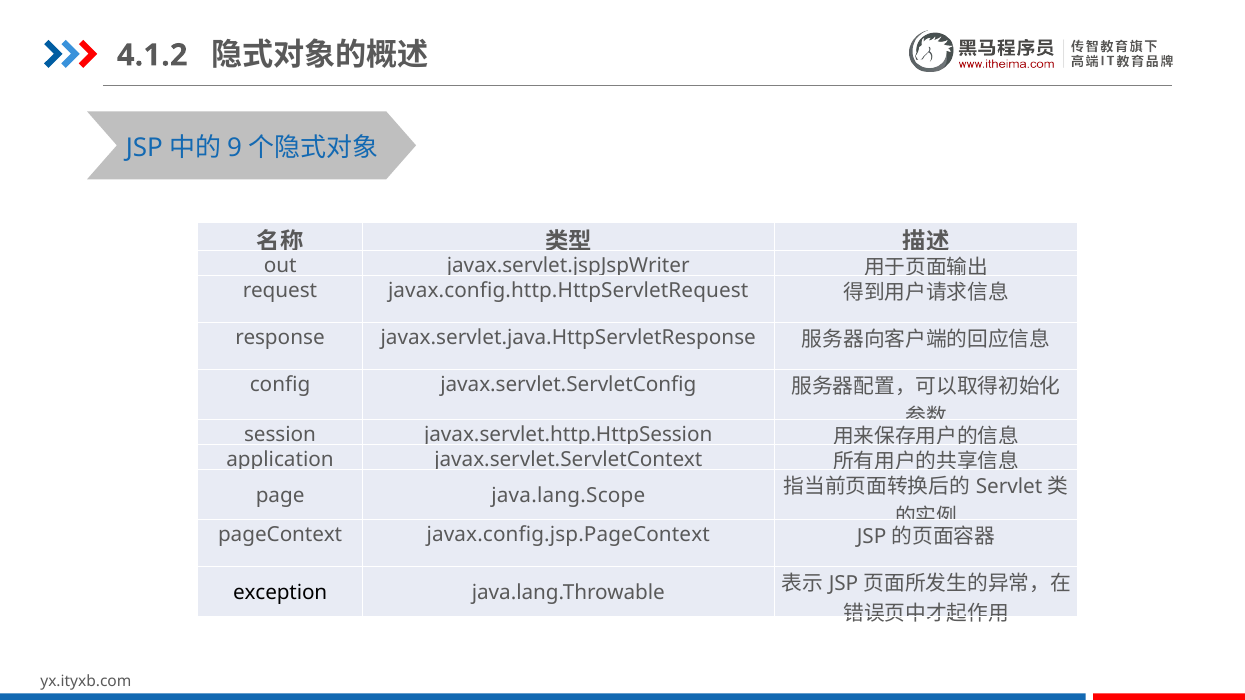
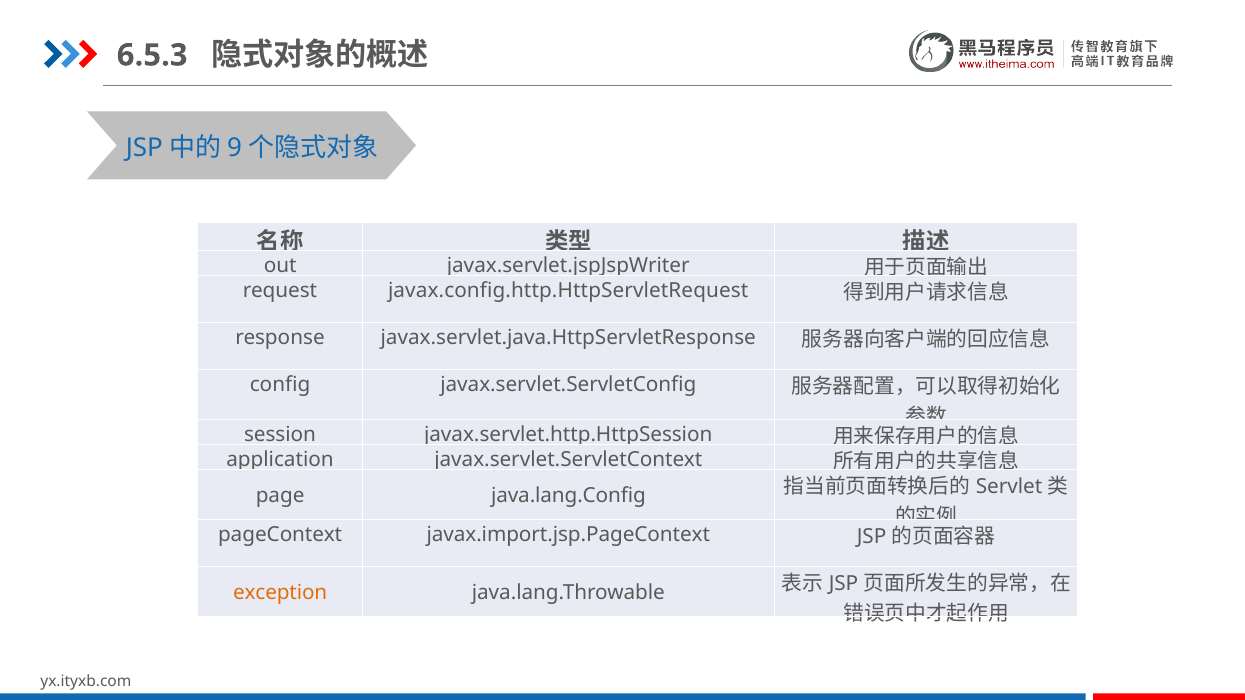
4.1.2: 4.1.2 -> 6.5.3 (152, 55)
java.lang.Scope: java.lang.Scope -> java.lang.Config (568, 496)
javax.config.jsp.PageContext: javax.config.jsp.PageContext -> javax.import.jsp.PageContext (568, 535)
exception colour: black -> orange (280, 593)
